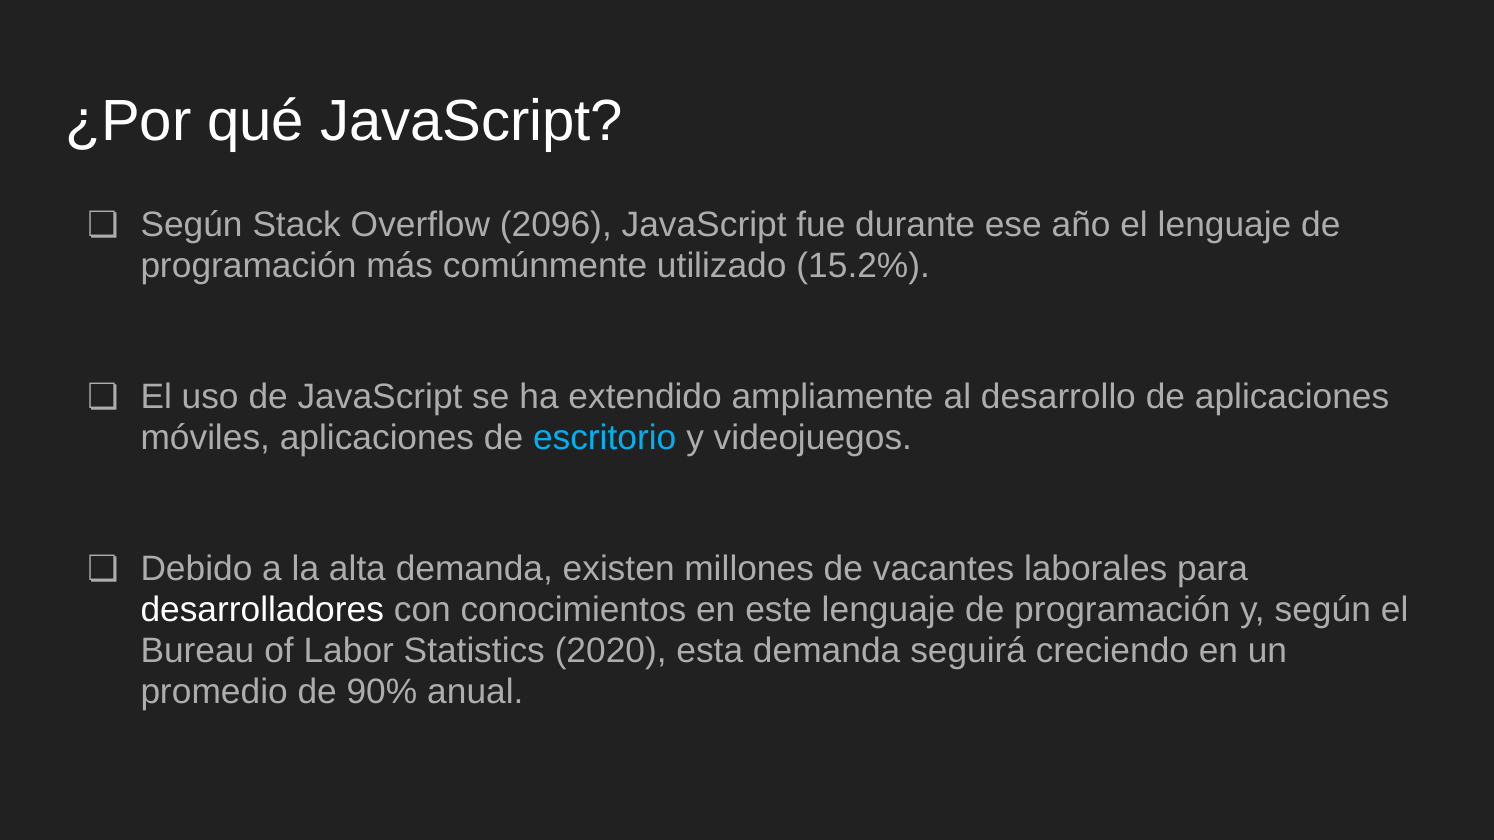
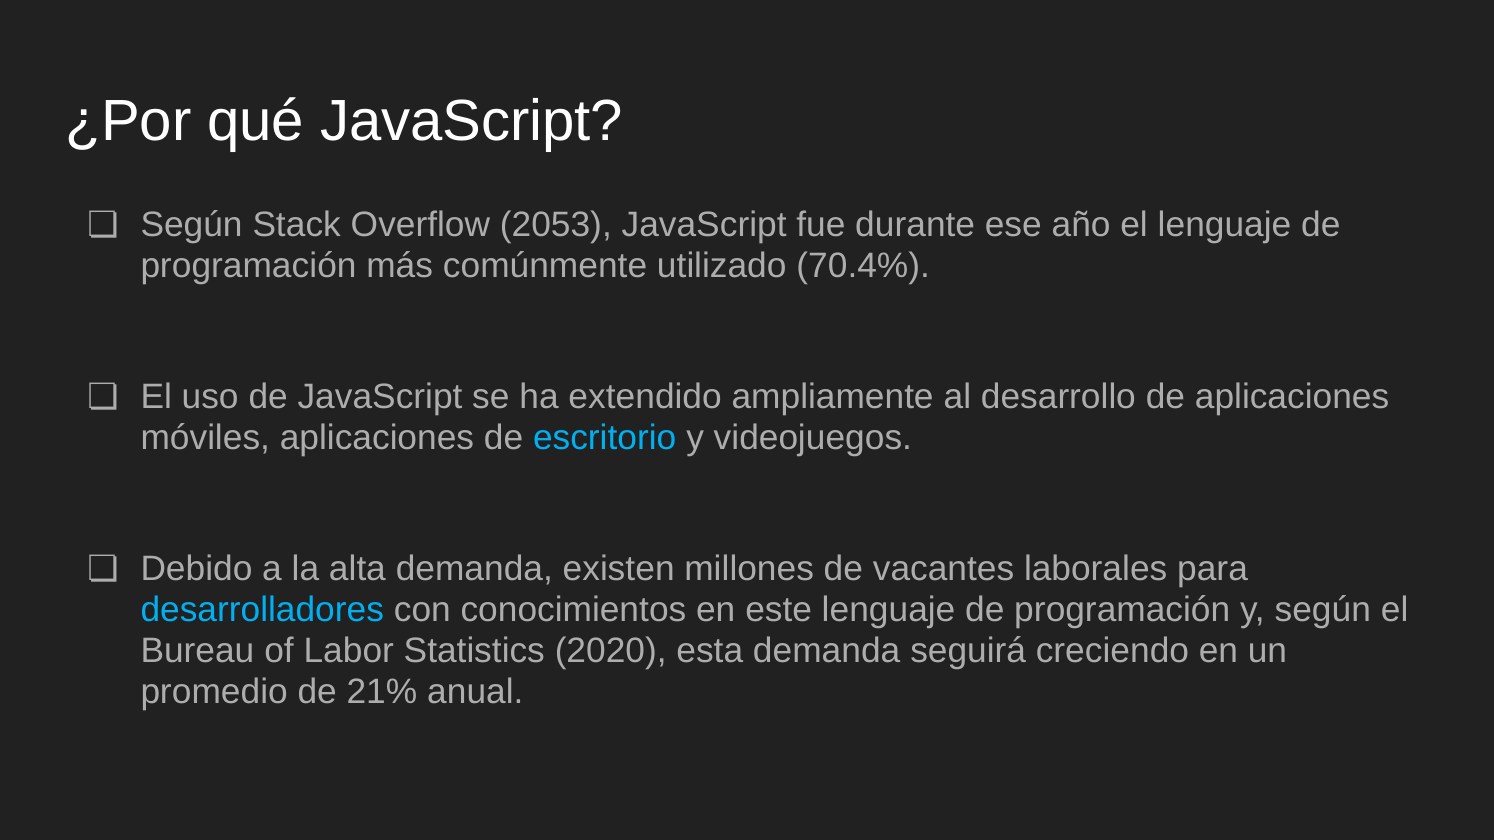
2096: 2096 -> 2053 (556, 225)
15.2%: 15.2% -> 70.4% (863, 266)
desarrolladores colour: white -> light blue (262, 610)
90%: 90% -> 21% (382, 692)
